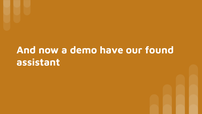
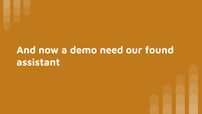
have: have -> need (111, 50)
